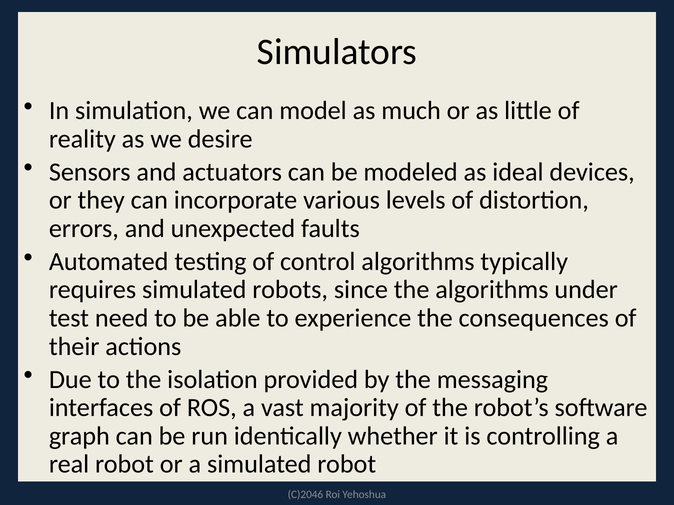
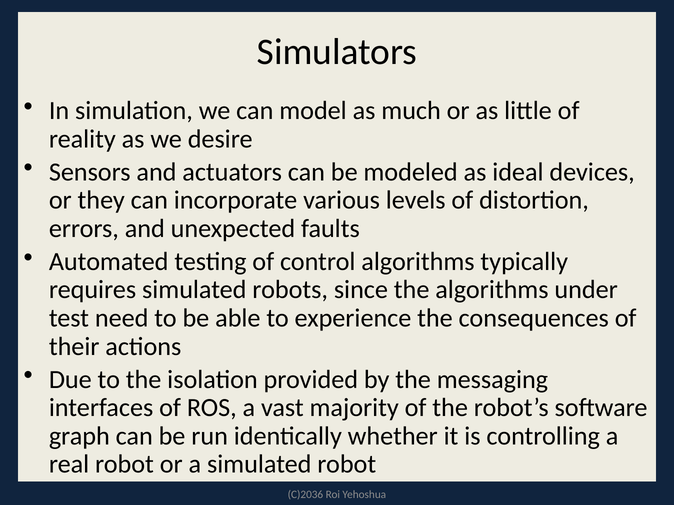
C)2046: C)2046 -> C)2036 (305, 495)
